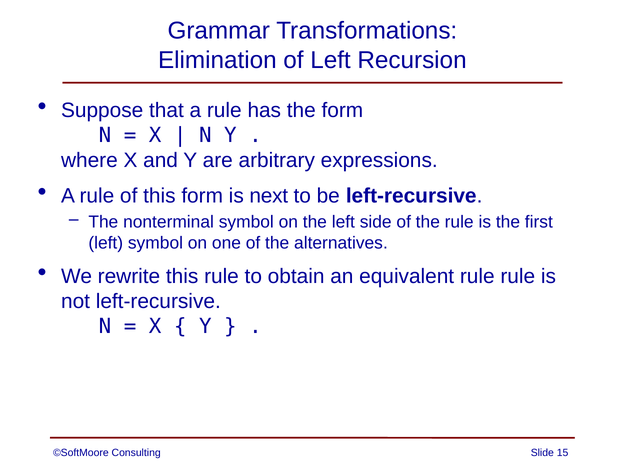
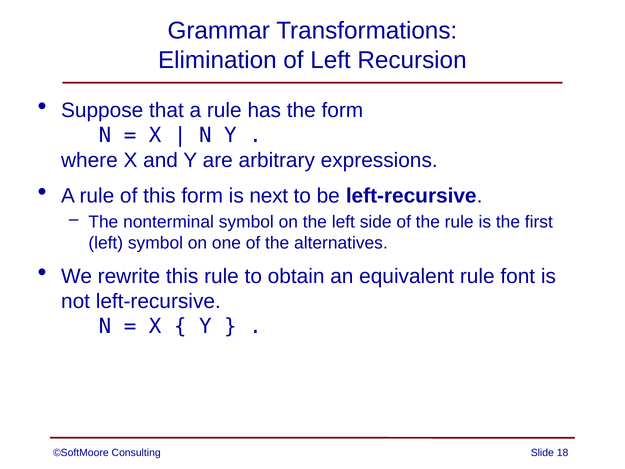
rule rule: rule -> font (518, 276)
15: 15 -> 18 (563, 453)
